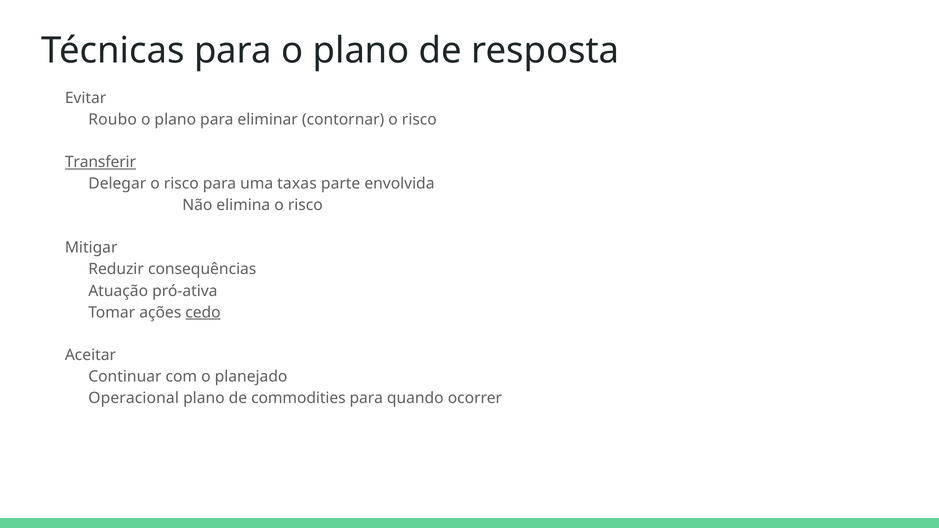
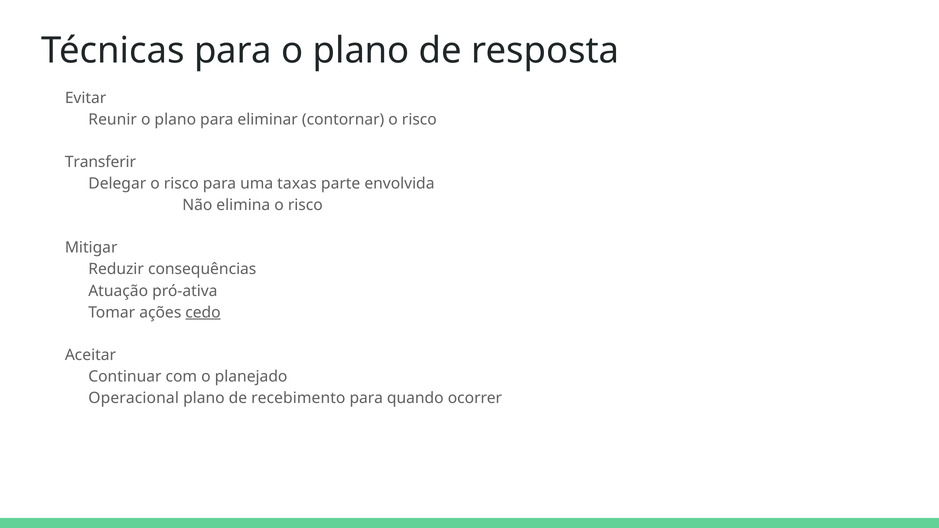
Roubo: Roubo -> Reunir (113, 120)
Transferir underline: present -> none (100, 162)
commodities: commodities -> recebimento (298, 398)
